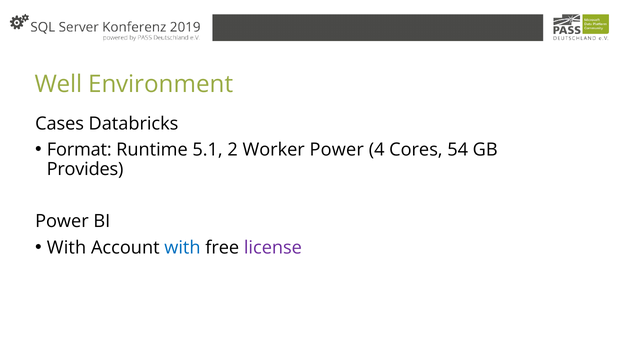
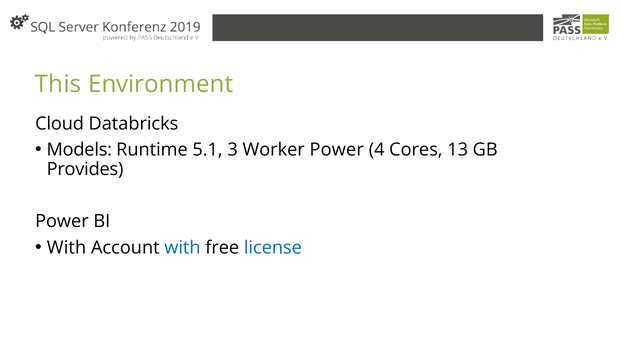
Well: Well -> This (58, 84)
Cases: Cases -> Cloud (60, 124)
Format: Format -> Models (79, 150)
2: 2 -> 3 (233, 150)
54: 54 -> 13 (458, 150)
license colour: purple -> blue (273, 248)
